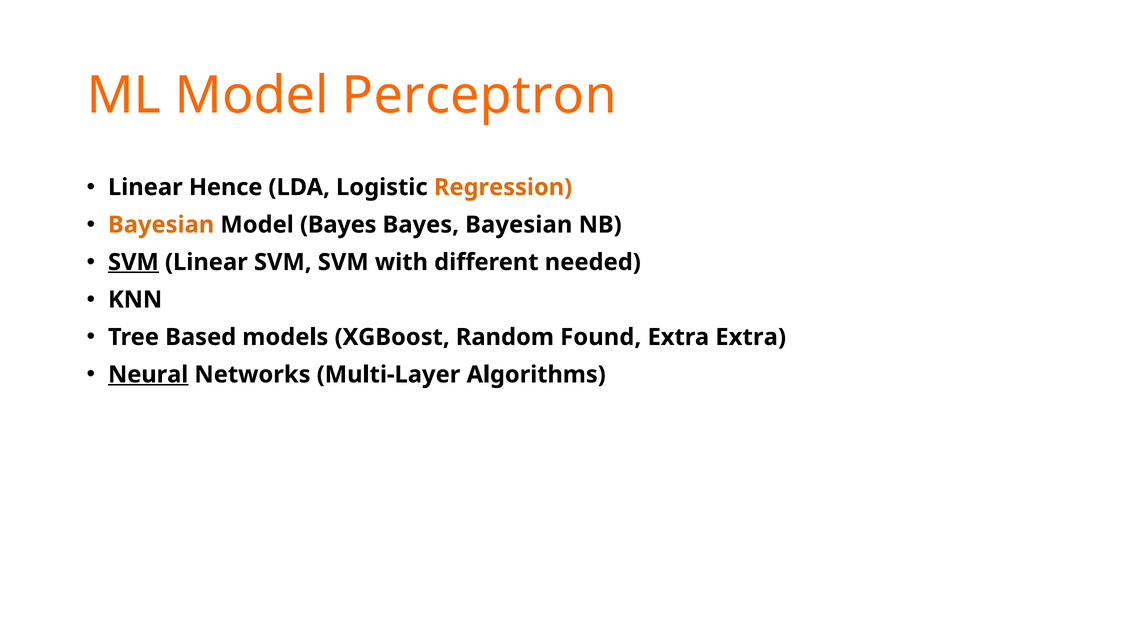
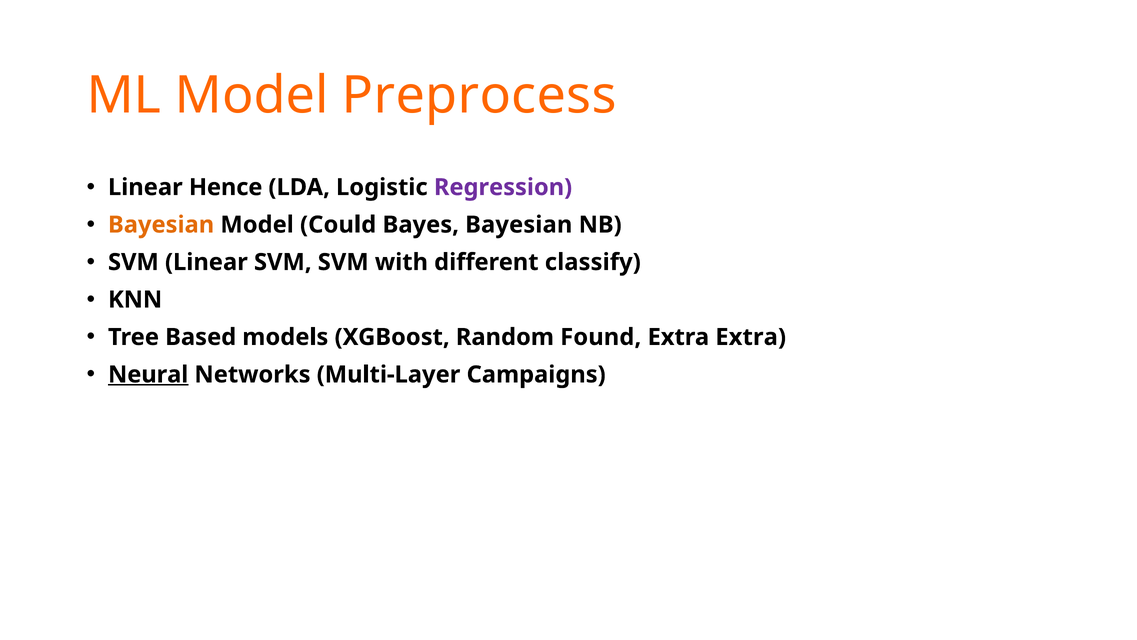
Perceptron: Perceptron -> Preprocess (479, 96)
Regression colour: orange -> purple (503, 187)
Model Bayes: Bayes -> Could (338, 225)
SVM underline: present -> none (133, 262)
needed: needed -> classify (593, 262)
Algorithms: Algorithms -> Campaigns (536, 374)
